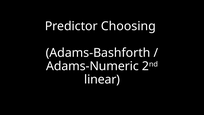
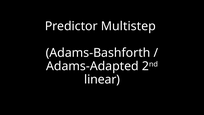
Choosing: Choosing -> Multistep (128, 26)
Adams-Numeric: Adams-Numeric -> Adams-Adapted (92, 66)
